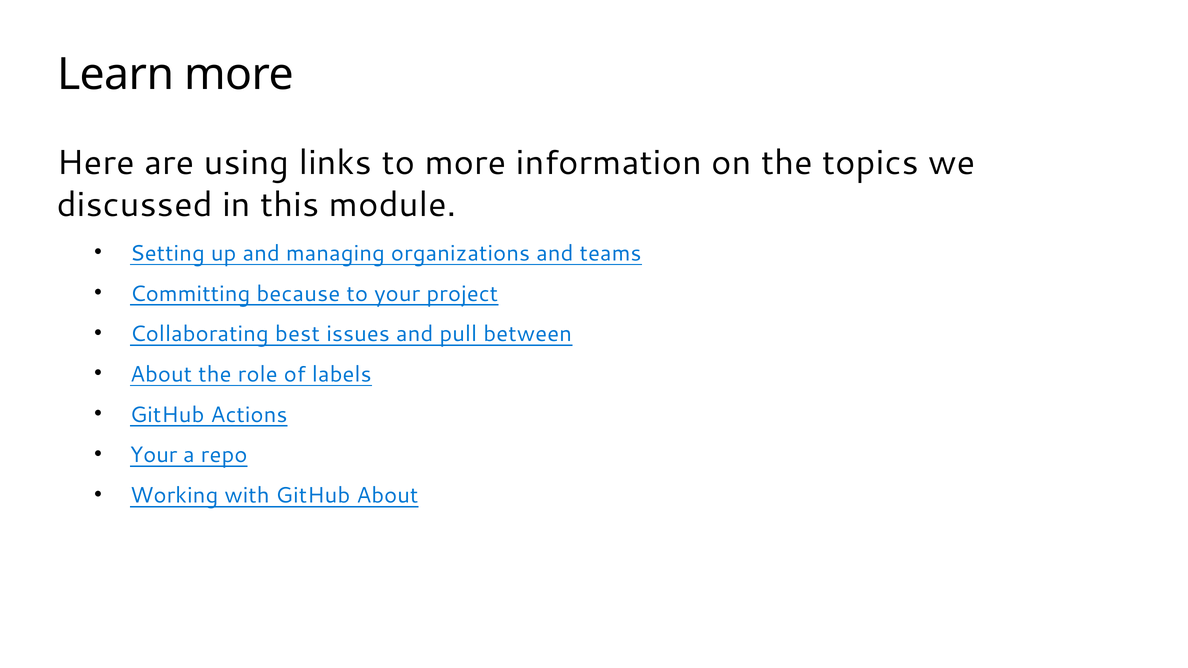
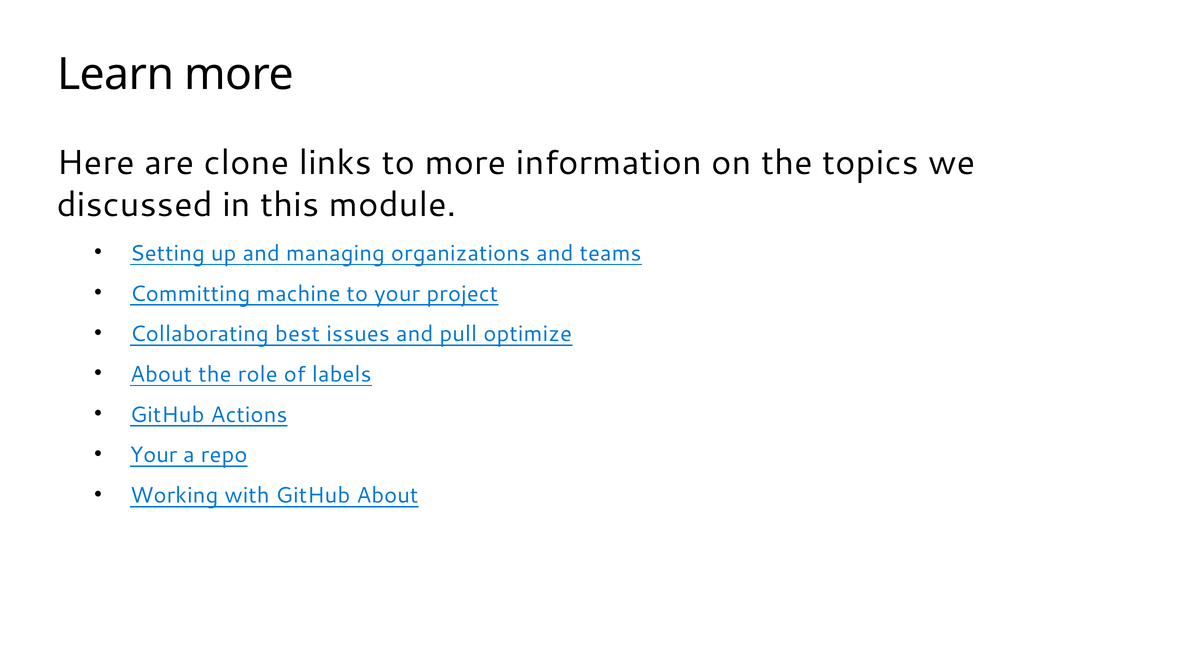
using: using -> clone (247, 163)
because: because -> machine (298, 294)
between: between -> optimize (528, 334)
